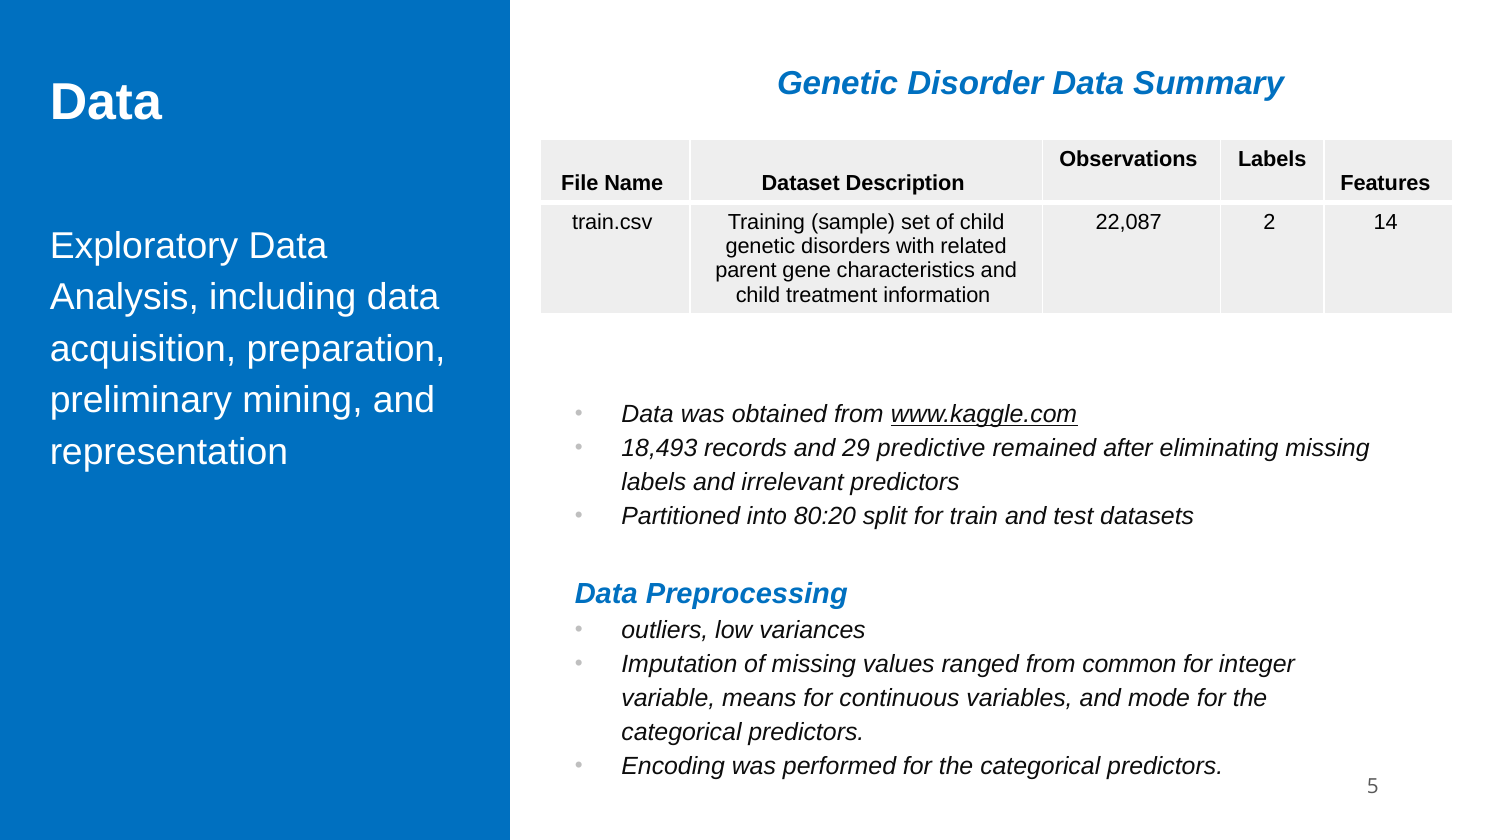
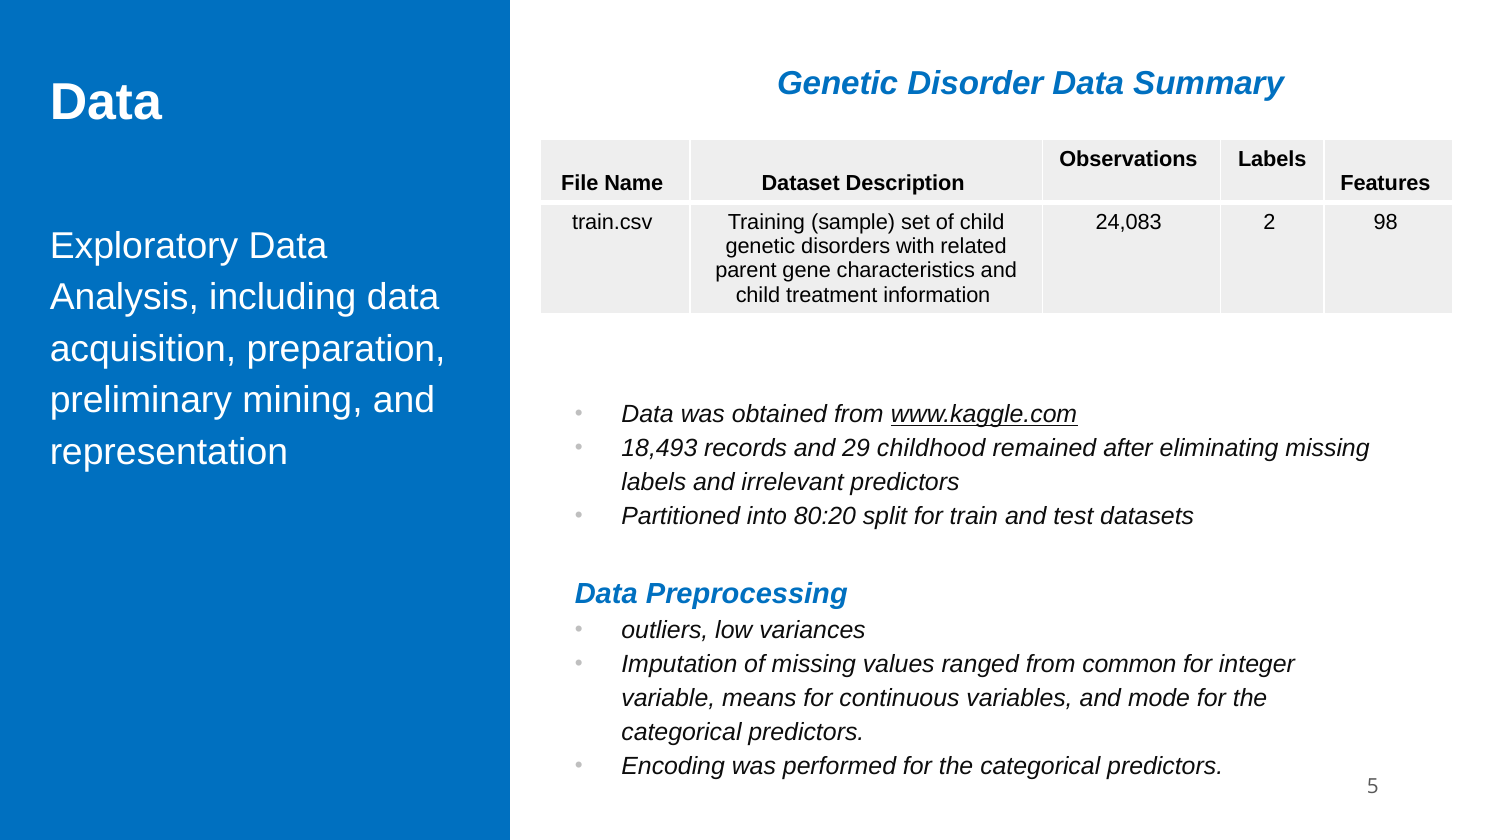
22,087: 22,087 -> 24,083 (1129, 222)
14: 14 -> 98 (1386, 222)
predictive: predictive -> childhood (931, 448)
